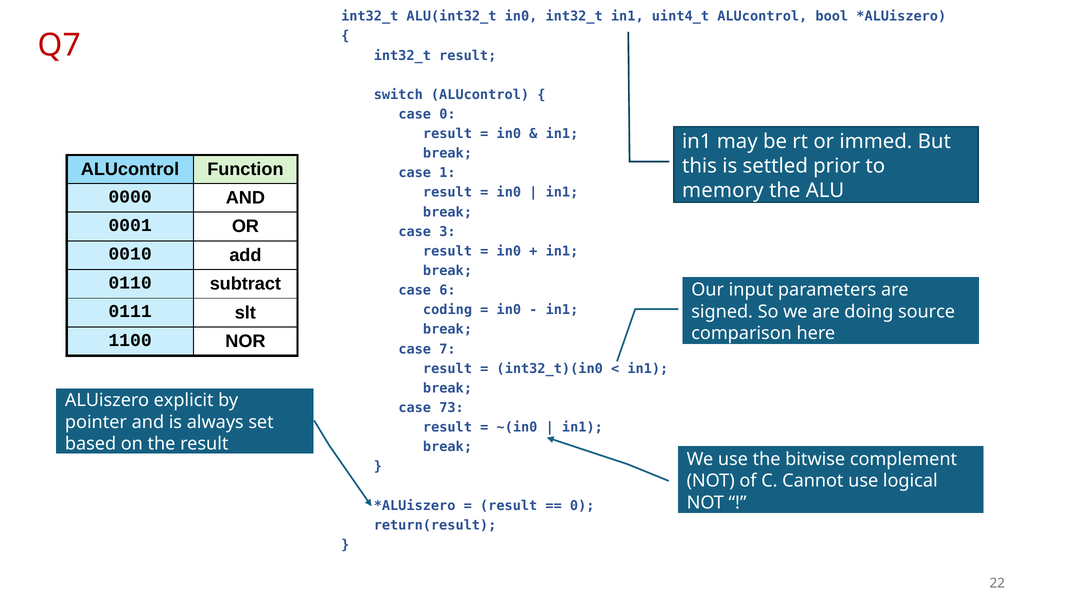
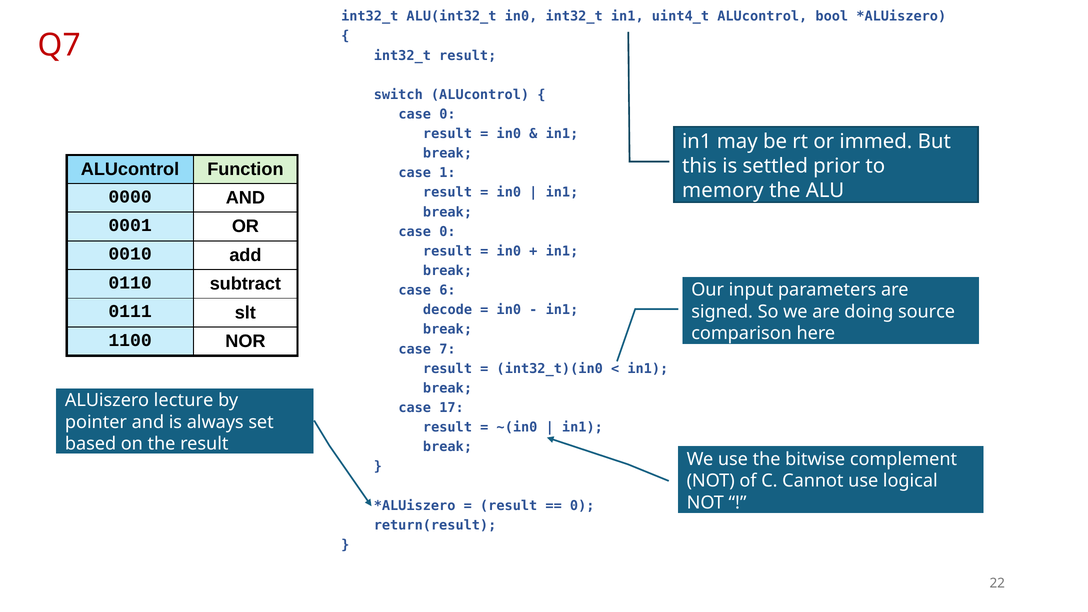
3: 3 -> 0 (447, 232)
coding: coding -> decode (448, 310)
explicit: explicit -> lecture (184, 400)
73: 73 -> 17 (452, 408)
